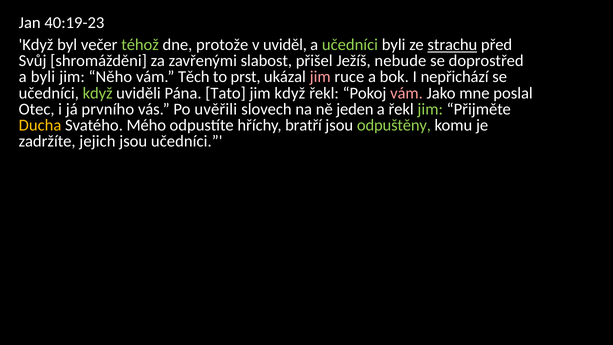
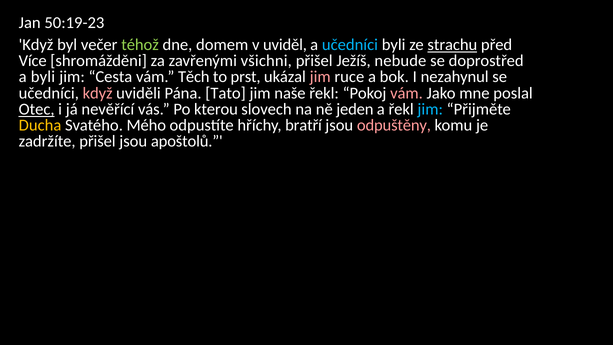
40:19-23: 40:19-23 -> 50:19-23 (74, 23)
protože: protože -> domem (222, 45)
učedníci colour: light green -> light blue (350, 45)
Svůj: Svůj -> Více (33, 61)
slabost: slabost -> všichni (266, 61)
Něho: Něho -> Cesta (110, 77)
nepřichází: nepřichází -> nezahynul (455, 77)
když colour: light green -> pink (98, 93)
jim když: když -> naše (290, 93)
Otec underline: none -> present (37, 109)
prvního: prvního -> nevěřící (108, 109)
uvěřili: uvěřili -> kterou (216, 109)
jim colour: light green -> light blue (430, 109)
odpuštěny colour: light green -> pink (394, 125)
zadržíte jejich: jejich -> přišel (97, 141)
jsou učedníci: učedníci -> apoštolů (187, 141)
